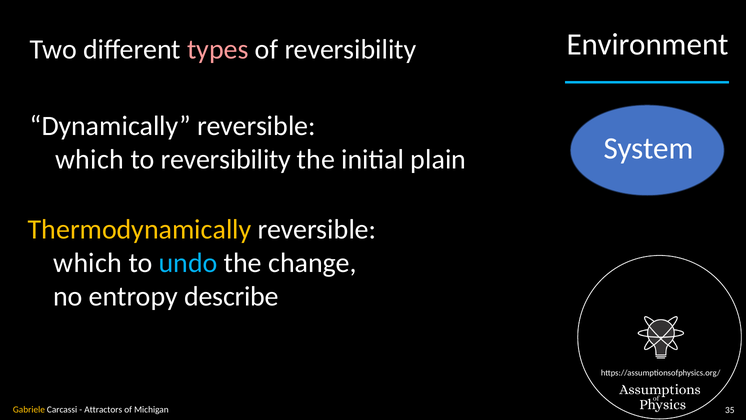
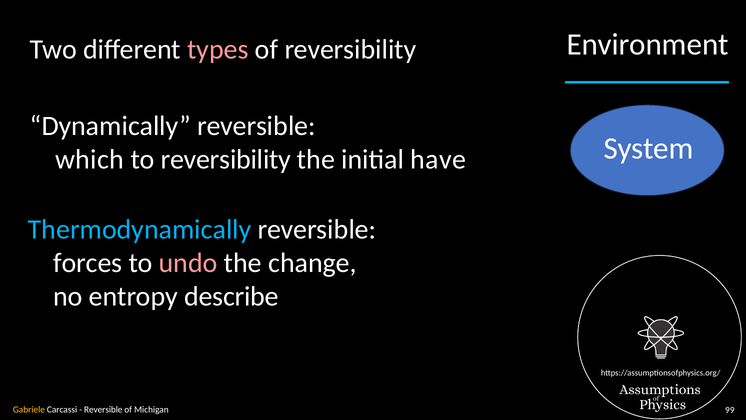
plain: plain -> have (438, 159)
Thermodynamically colour: yellow -> light blue (140, 229)
which: which -> forces (88, 263)
undo colour: light blue -> pink (188, 263)
Attractors: Attractors -> Reversible (103, 409)
35: 35 -> 99 (730, 410)
